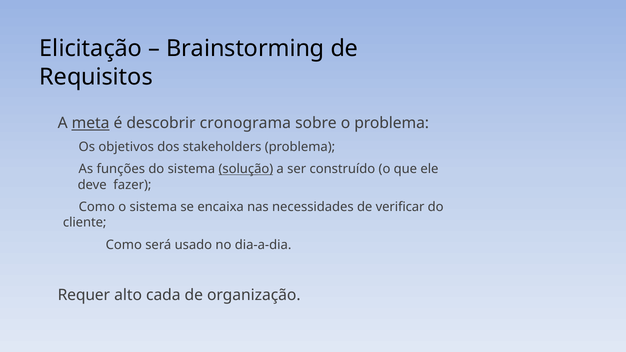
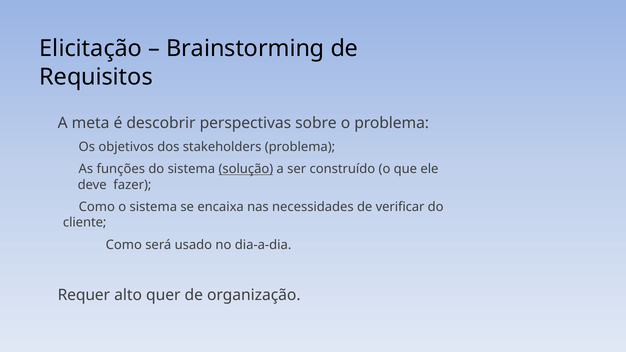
meta underline: present -> none (91, 123)
cronograma: cronograma -> perspectivas (245, 123)
cada: cada -> quer (163, 295)
